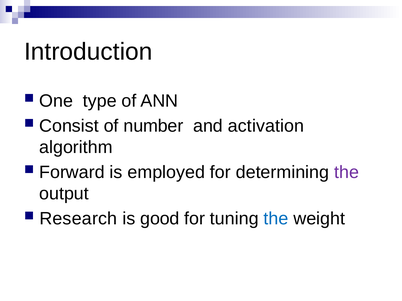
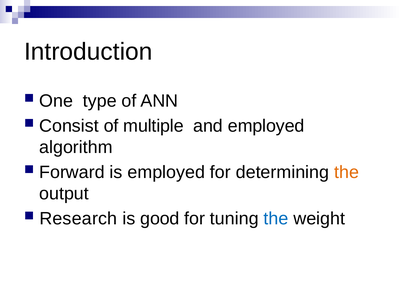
number: number -> multiple (153, 126)
and activation: activation -> employed (266, 126)
the colour: purple -> orange (347, 173)
